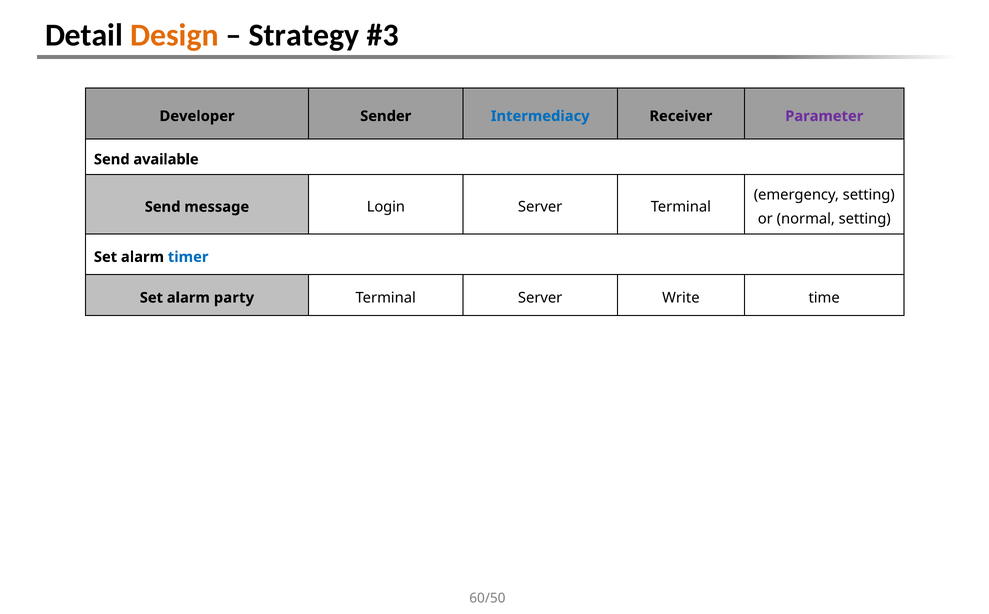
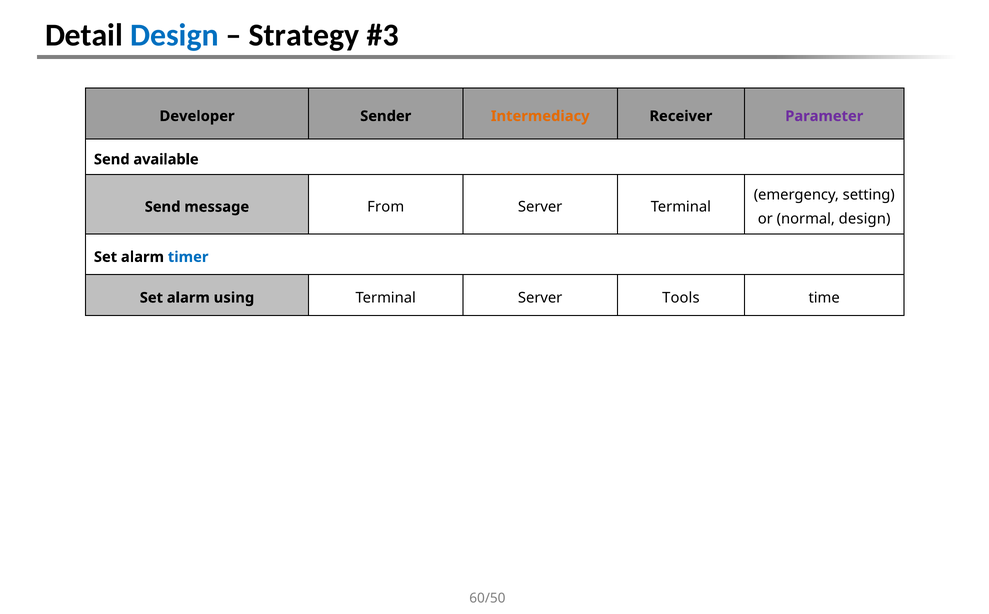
Design colour: orange -> blue (174, 35)
Intermediacy colour: blue -> orange (540, 116)
Login: Login -> From (386, 207)
normal setting: setting -> design (865, 219)
party: party -> using (234, 298)
Write: Write -> Tools (681, 298)
